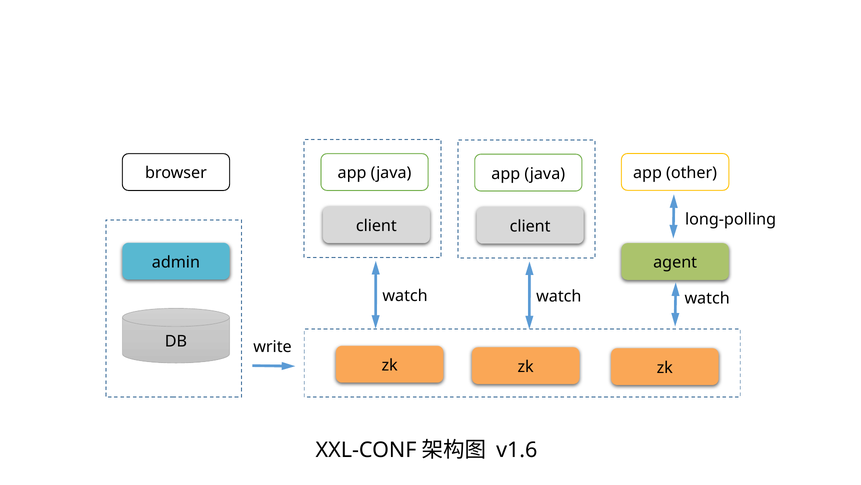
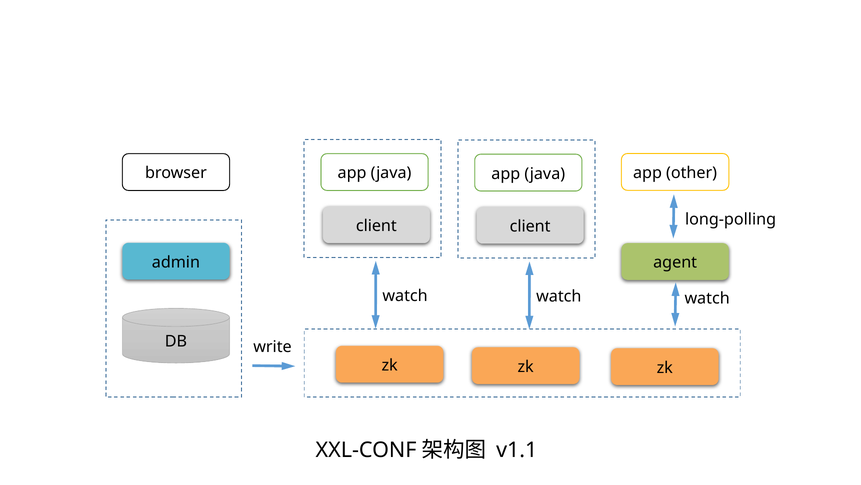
v1.6: v1.6 -> v1.1 (517, 449)
